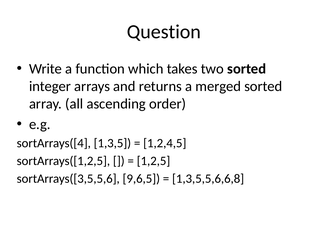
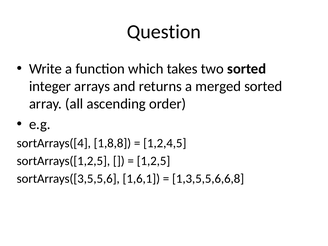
1,3,5: 1,3,5 -> 1,8,8 (112, 143)
9,6,5: 9,6,5 -> 1,6,1 (141, 179)
